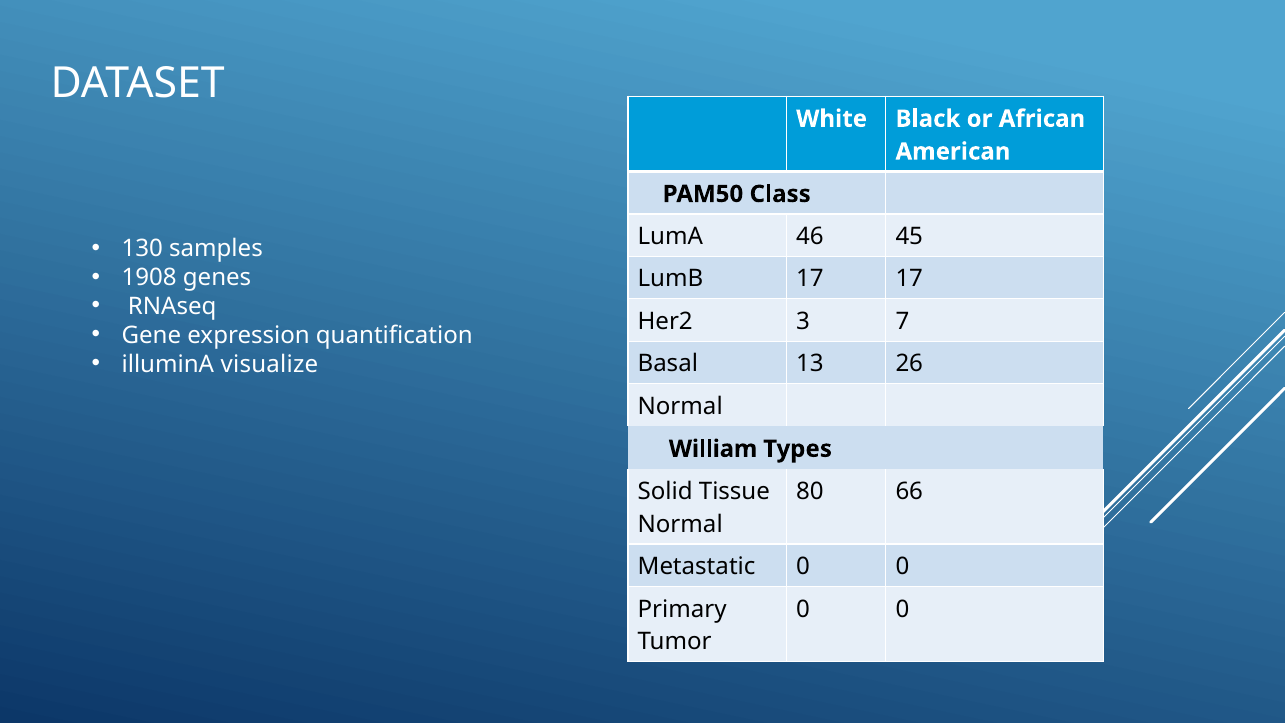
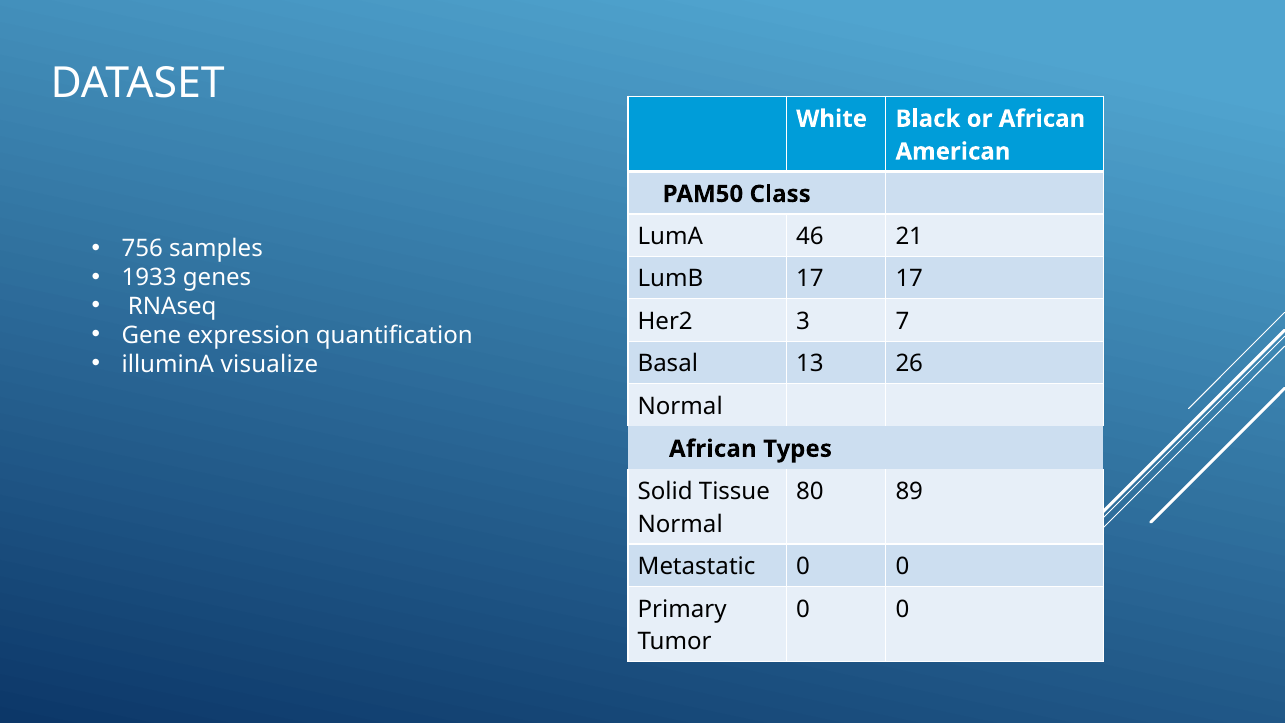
45: 45 -> 21 (909, 236)
130: 130 -> 756 (142, 248)
1908: 1908 -> 1933 (149, 277)
William: William -> African (713, 449)
66: 66 -> 89 (909, 491)
